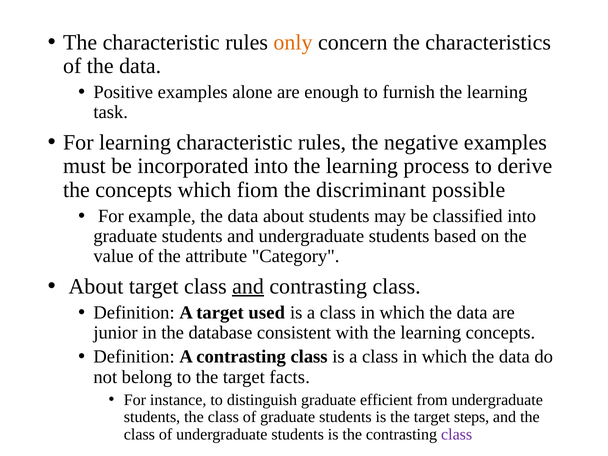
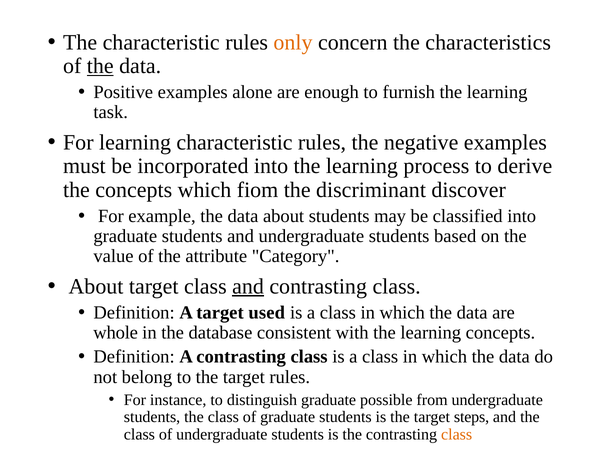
the underline: none -> present (100, 66)
possible: possible -> discover (469, 190)
junior: junior -> whole (116, 333)
target facts: facts -> rules (290, 377)
efficient: efficient -> possible (386, 400)
class colour: purple -> orange (457, 434)
